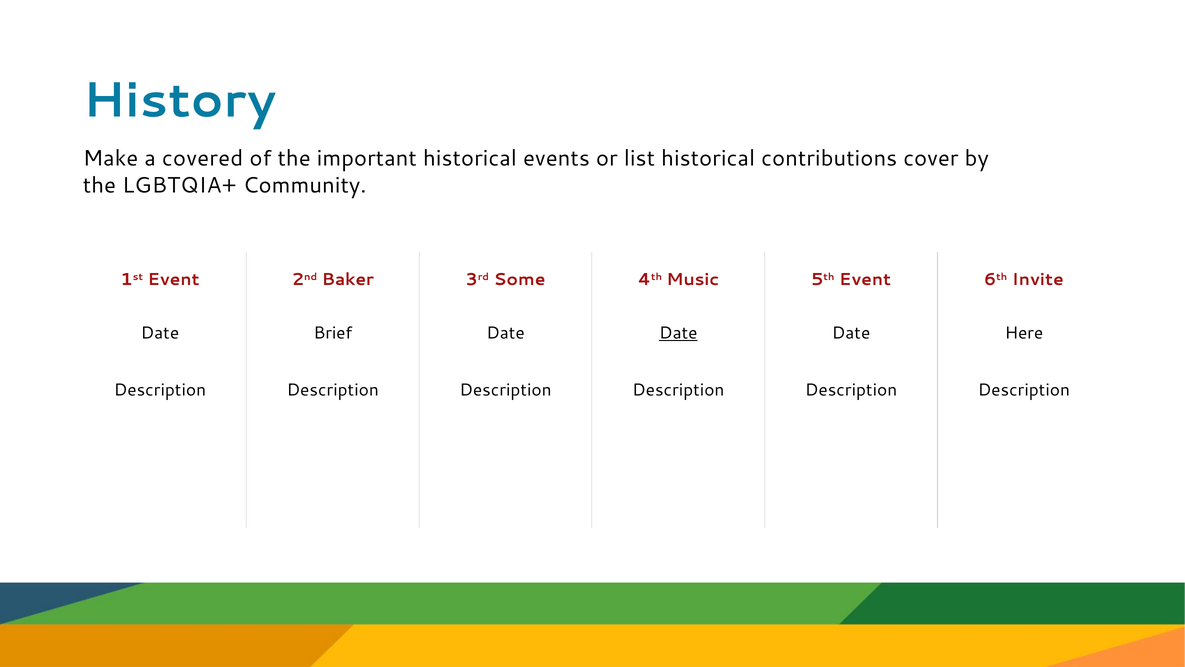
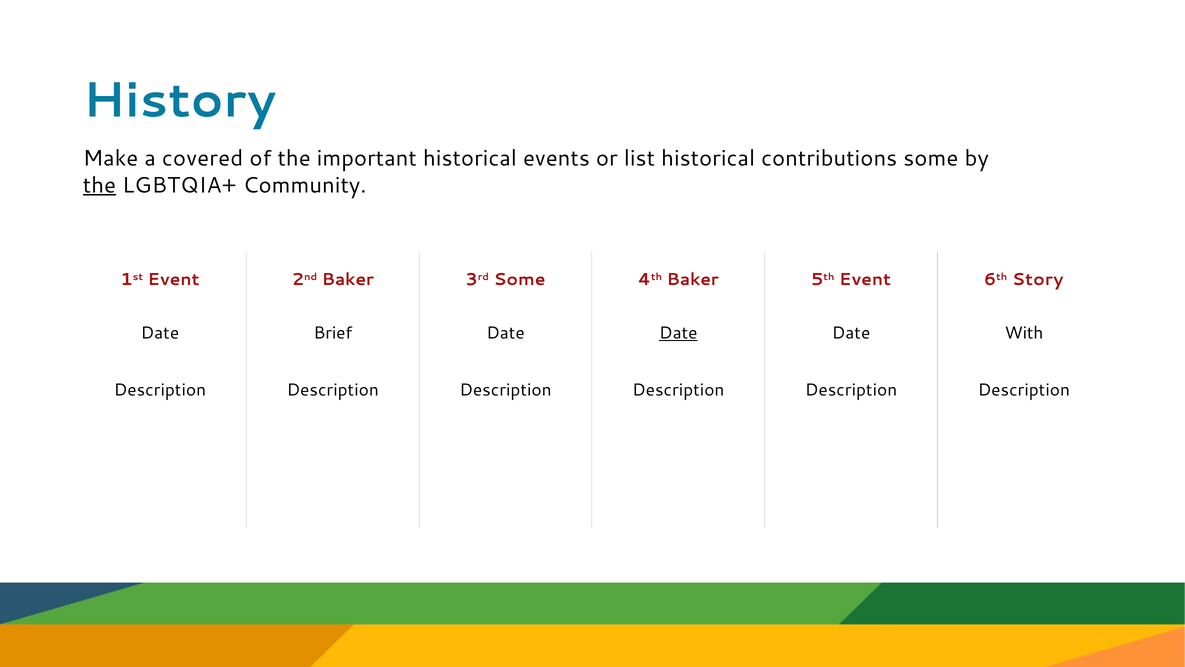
contributions cover: cover -> some (931, 158)
the underline: none -> present (99, 185)
4th Music: Music -> Baker (693, 280)
Invite: Invite -> Story (1038, 280)
Here: Here -> With (1024, 333)
